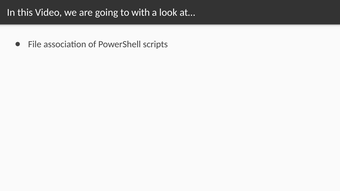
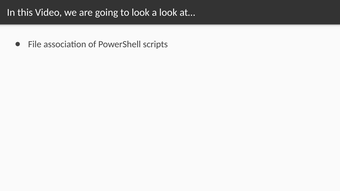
to with: with -> look (141, 13)
